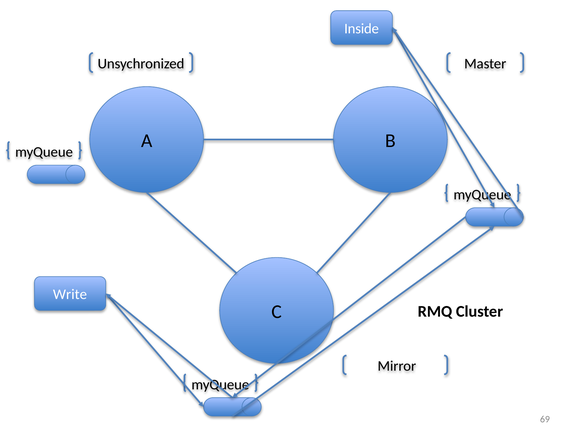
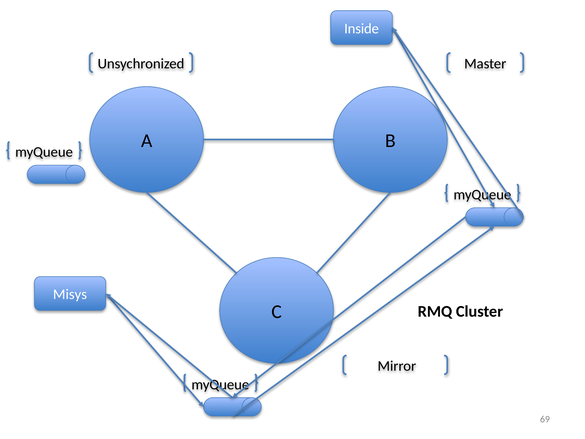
Write: Write -> Misys (70, 294)
